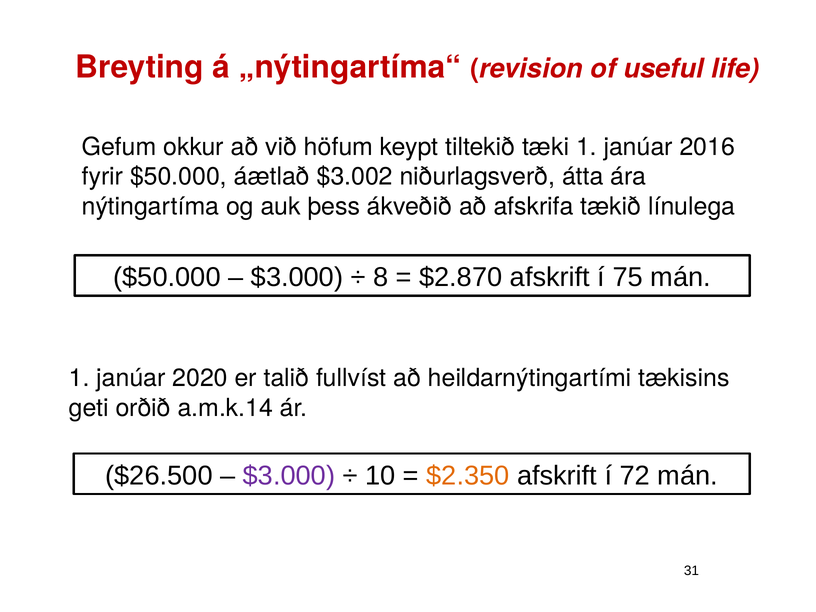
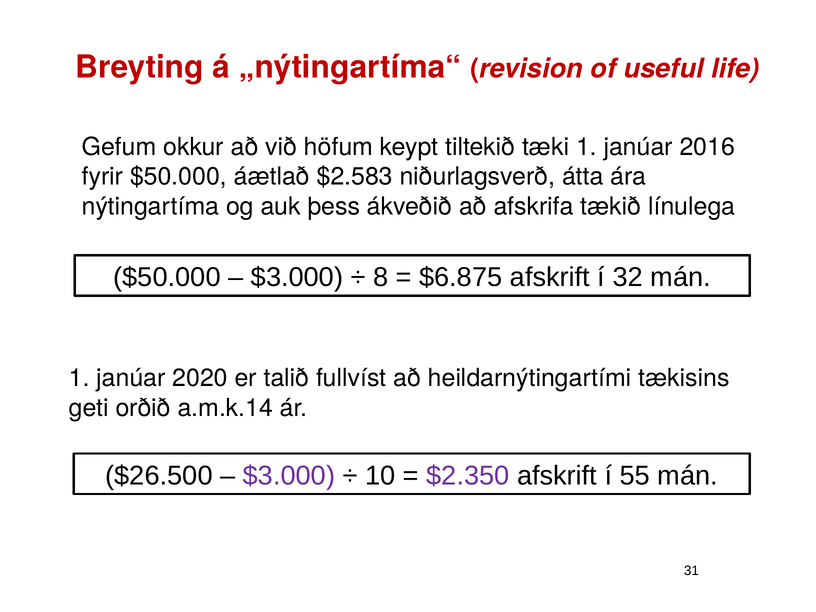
$3.002: $3.002 -> $2.583 (355, 177)
$2.870: $2.870 -> $6.875 (461, 277)
75: 75 -> 32 (628, 277)
$2.350 colour: orange -> purple (468, 476)
72: 72 -> 55 (635, 476)
